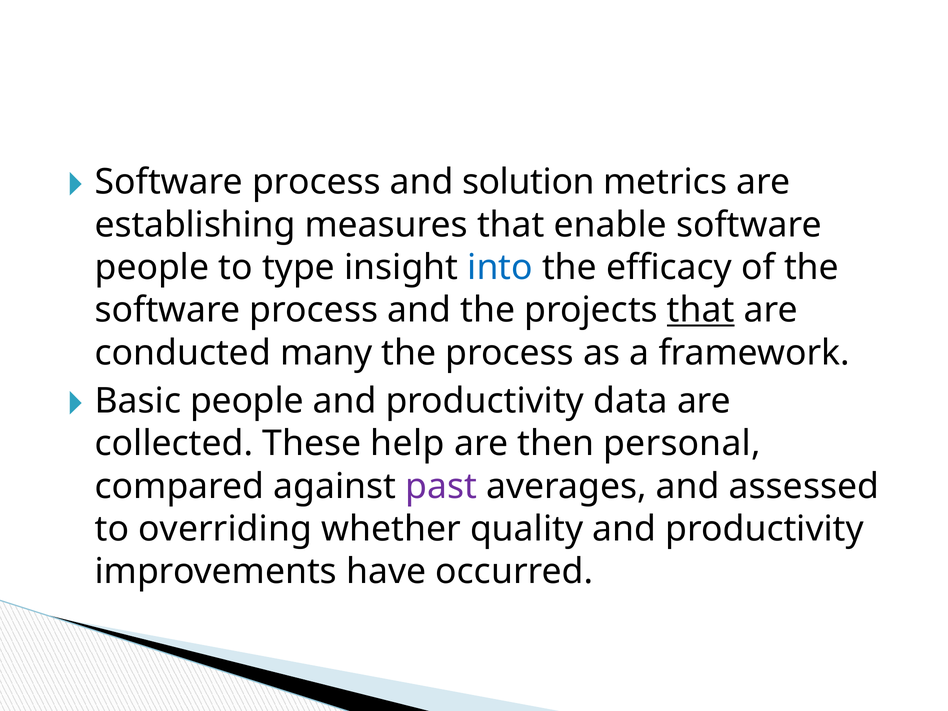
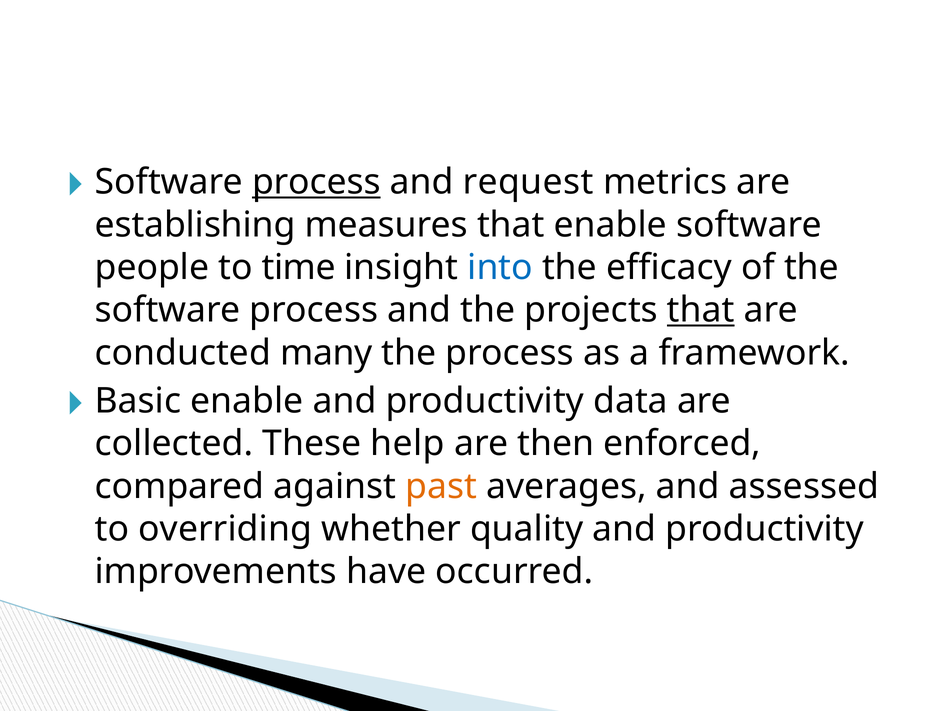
process underline: none -> present (316, 182)
solution: solution -> request (528, 182)
type: type -> time (299, 268)
Basic people: people -> enable (247, 401)
personal: personal -> enforced (682, 444)
past colour: purple -> orange (441, 486)
